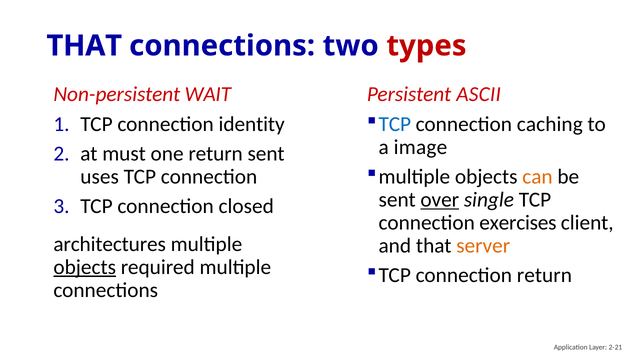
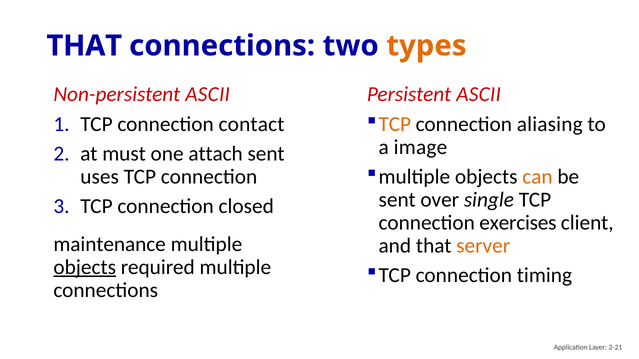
types colour: red -> orange (426, 46)
Non-persistent WAIT: WAIT -> ASCII (208, 95)
TCP colour: blue -> orange (395, 124)
caching: caching -> aliasing (550, 124)
identity: identity -> contact (252, 124)
one return: return -> attach (216, 154)
over underline: present -> none (440, 200)
architectures: architectures -> maintenance (110, 244)
connection return: return -> timing (544, 276)
